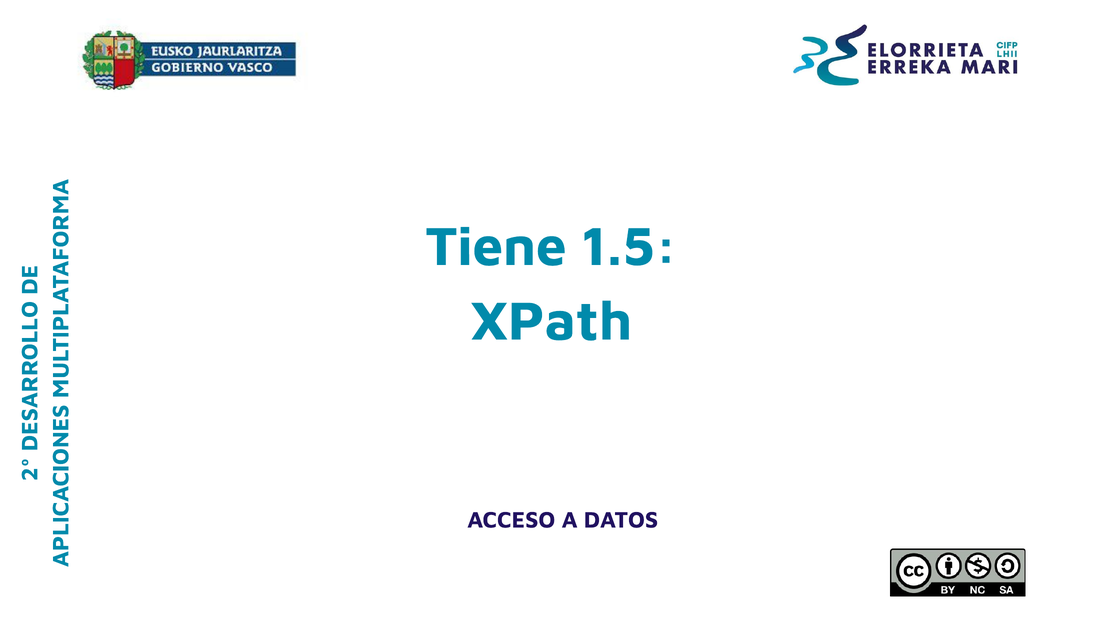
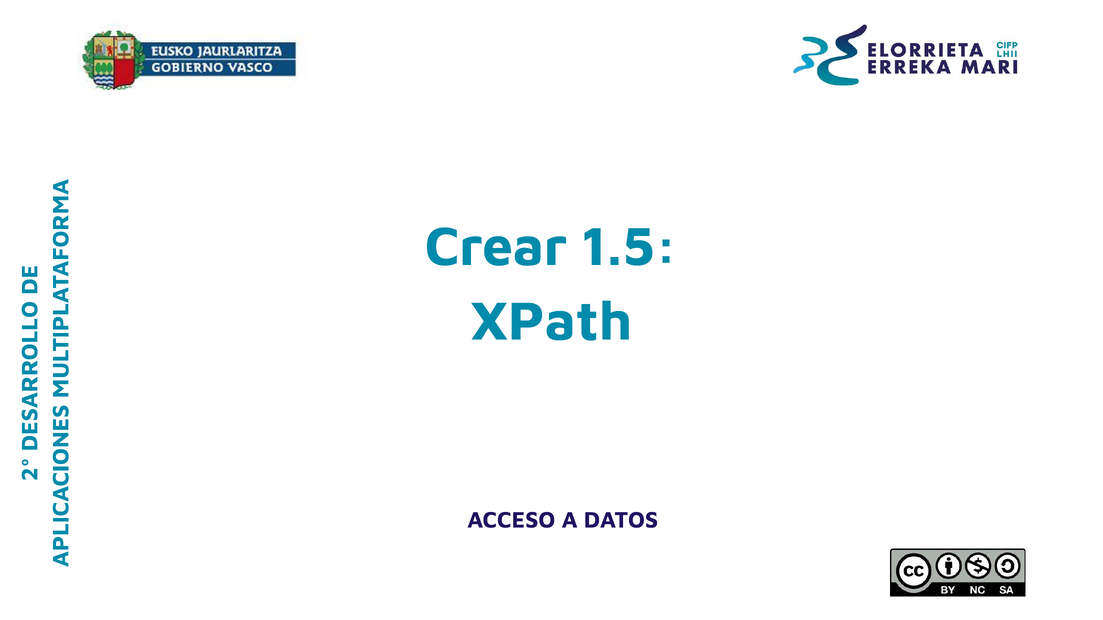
Tiene: Tiene -> Crear (496, 247)
